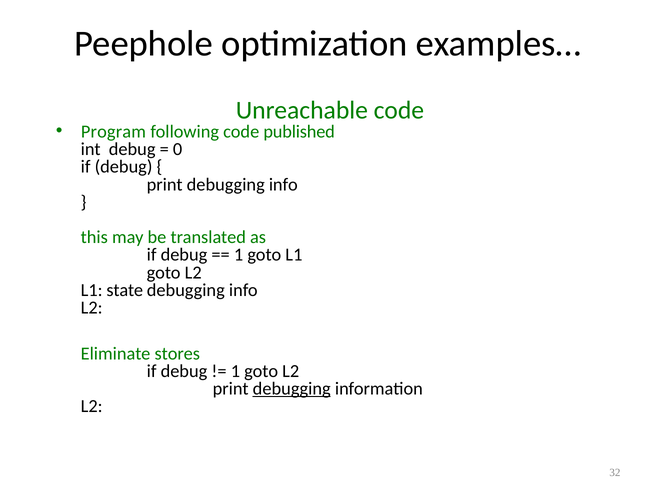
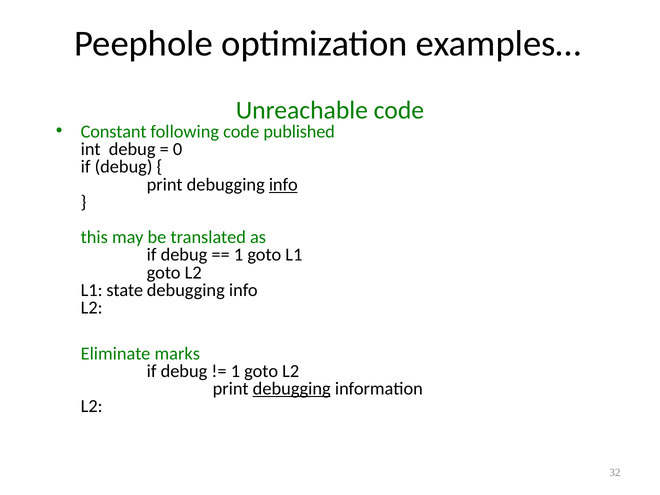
Program: Program -> Constant (114, 132)
info underline: none -> present (283, 184)
stores: stores -> marks (177, 354)
